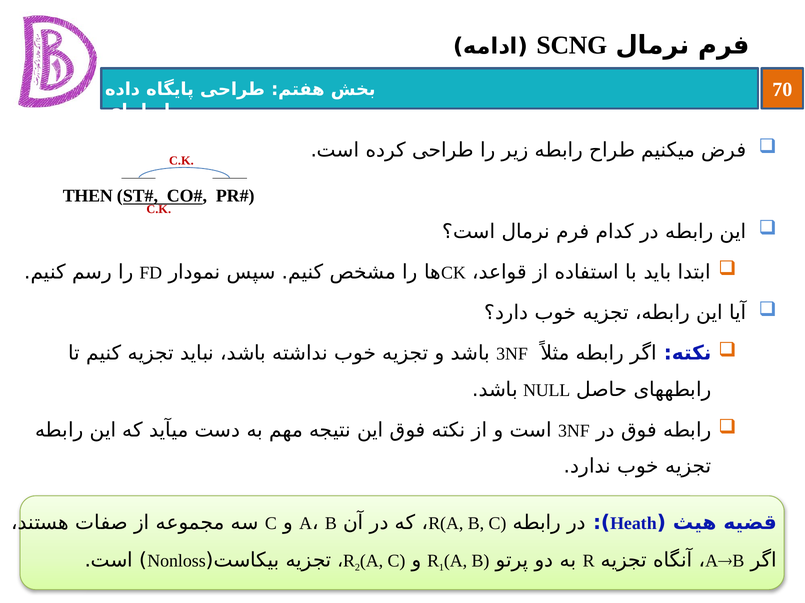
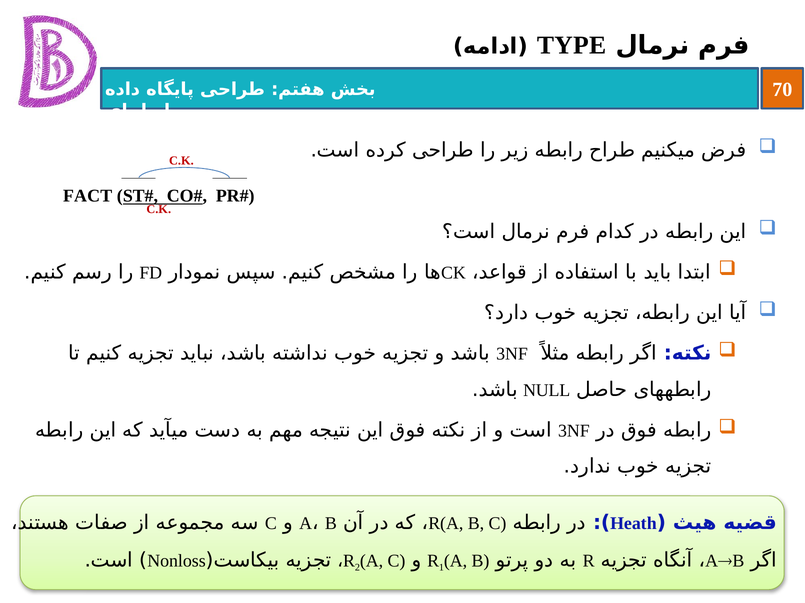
SCNG: SCNG -> TYPE (572, 45)
THEN: THEN -> FACT (88, 196)
